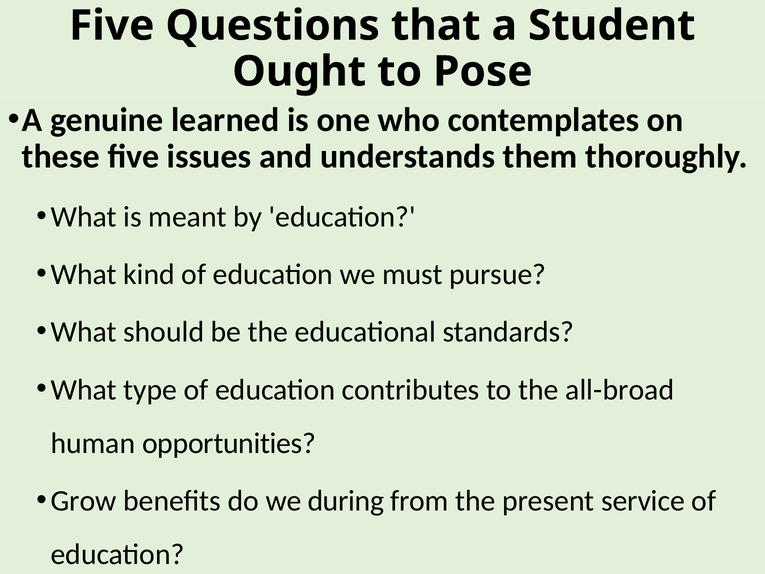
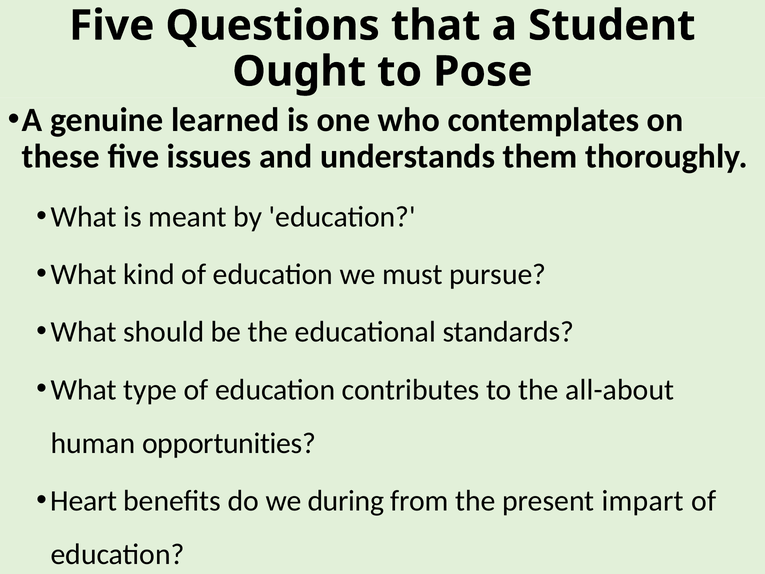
all-broad: all-broad -> all-about (620, 390)
Grow: Grow -> Heart (84, 501)
service: service -> impart (643, 501)
